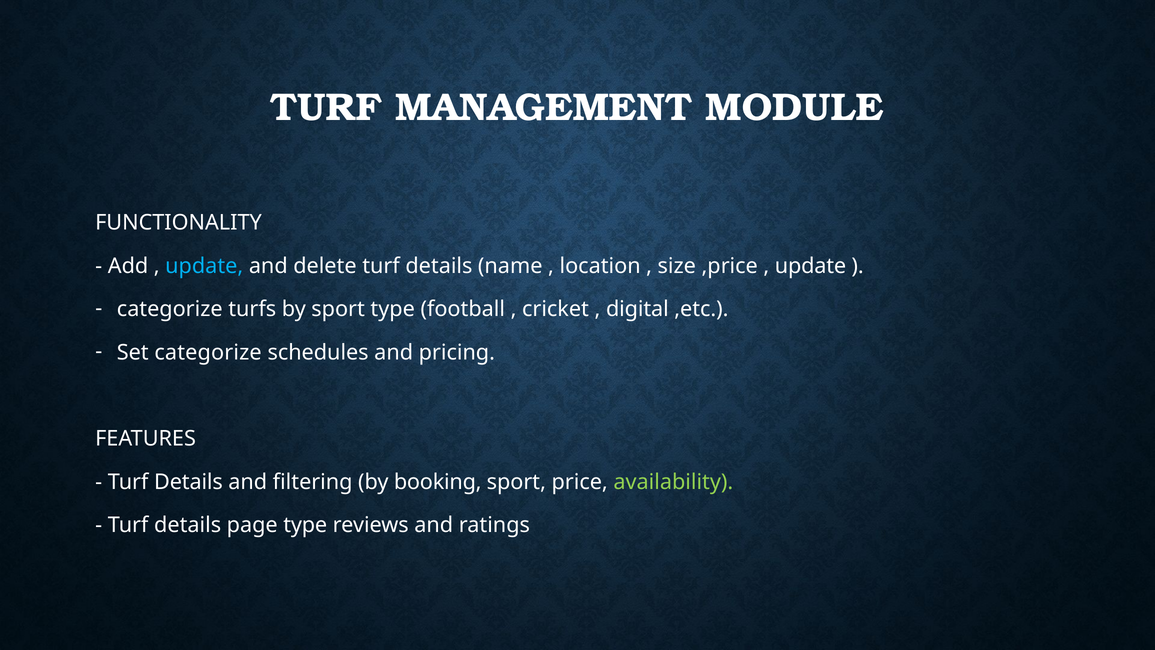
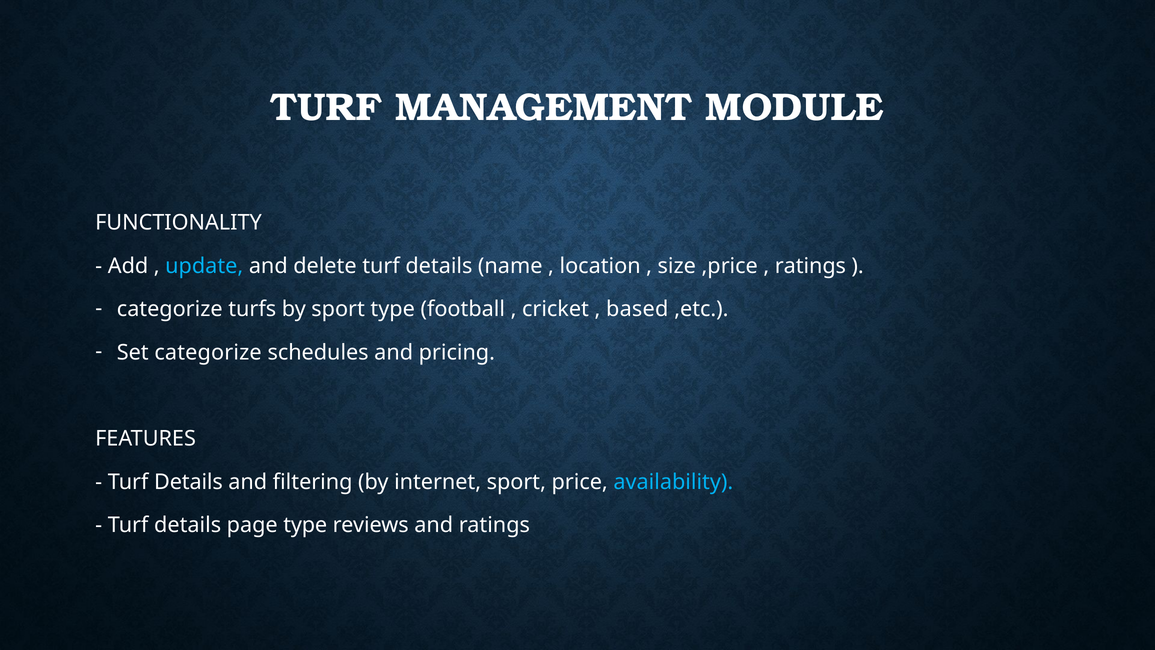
update: update -> ratings (810, 266)
digital: digital -> based (637, 309)
booking: booking -> internet (438, 482)
availability colour: light green -> light blue (673, 482)
